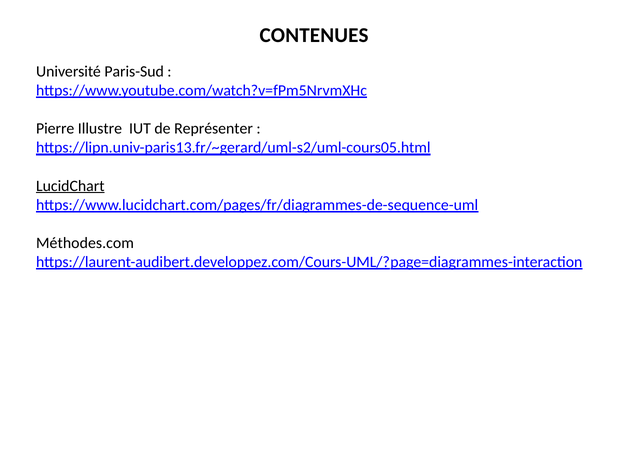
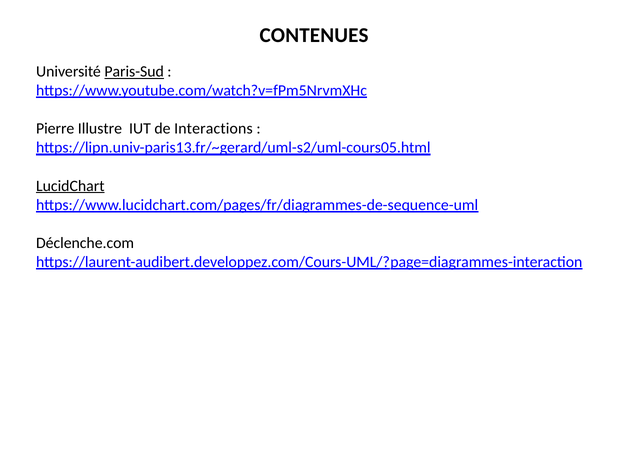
Paris-Sud underline: none -> present (134, 71)
Représenter: Représenter -> Interactions (213, 129)
Méthodes.com: Méthodes.com -> Déclenche.com (85, 243)
